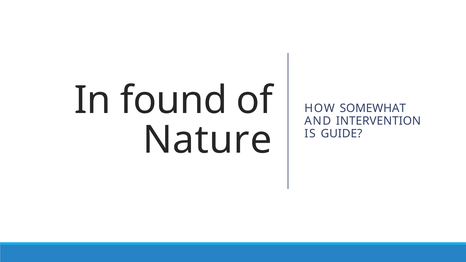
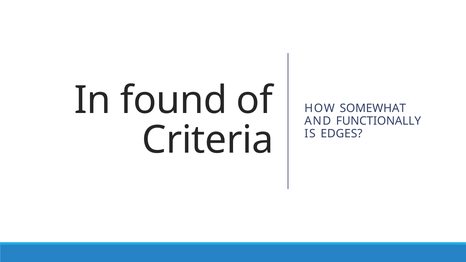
INTERVENTION: INTERVENTION -> FUNCTIONALLY (379, 121)
Nature: Nature -> Criteria (208, 140)
GUIDE: GUIDE -> EDGES (341, 134)
